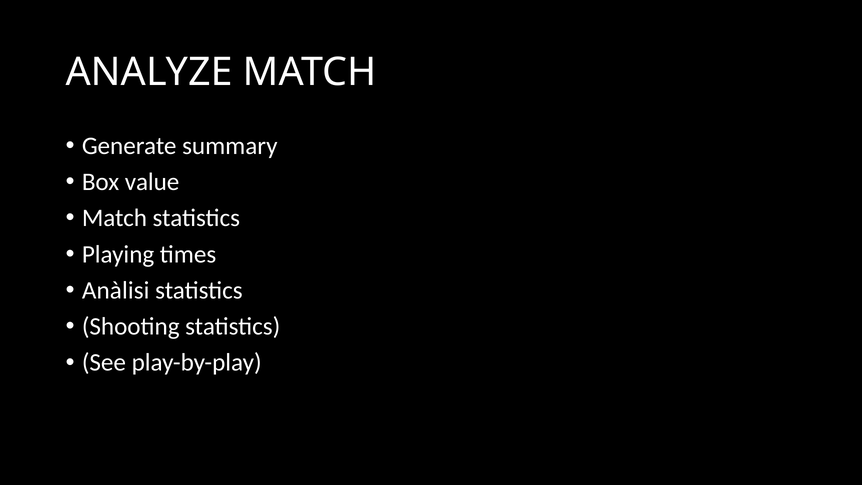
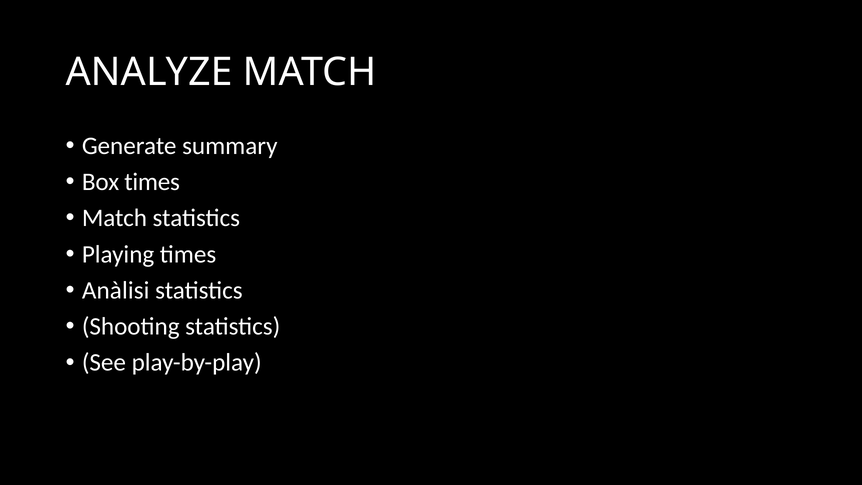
Box value: value -> times (152, 182)
